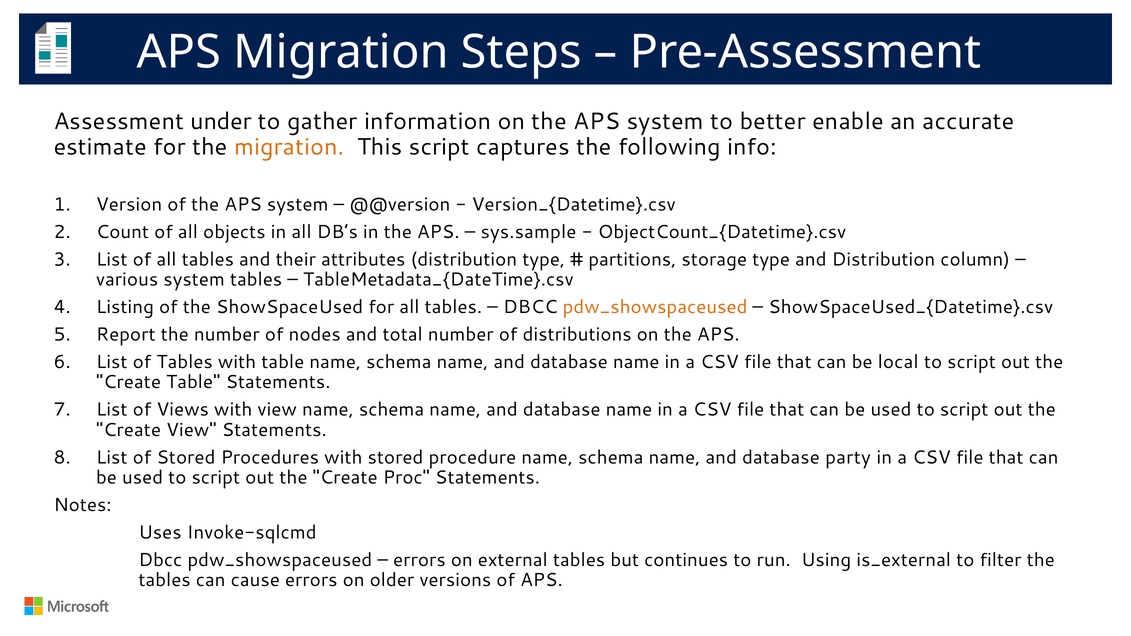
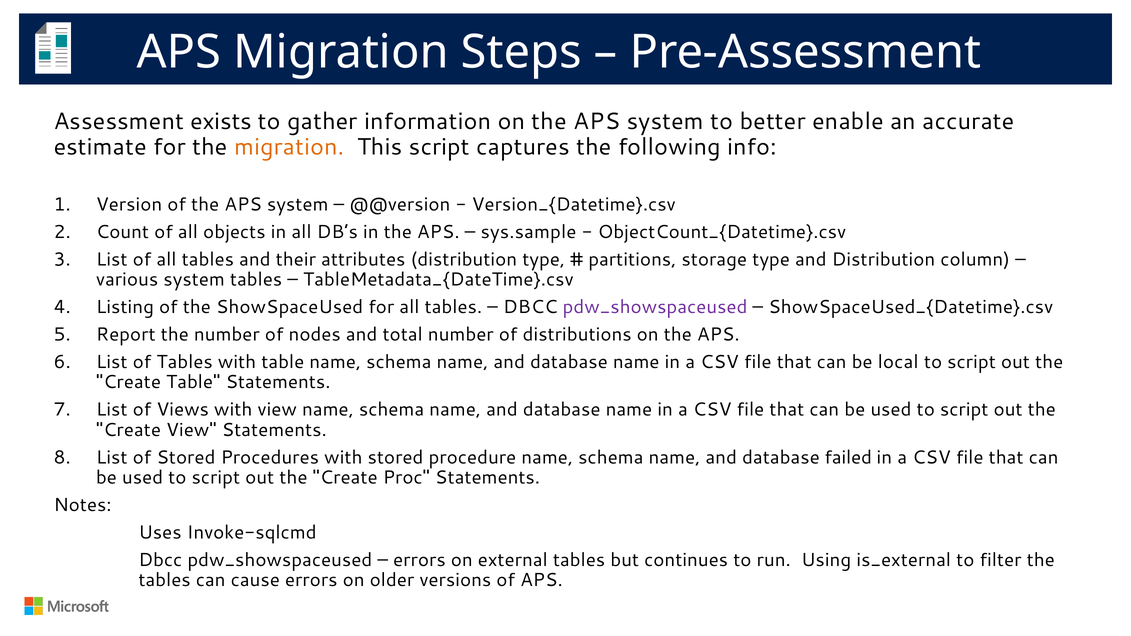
under: under -> exists (221, 122)
pdw_showspaceused colour: orange -> purple (655, 307)
party: party -> failed (848, 458)
